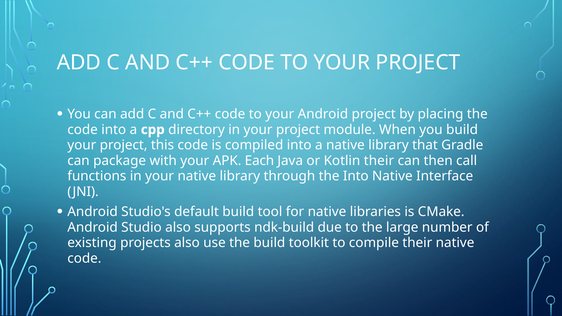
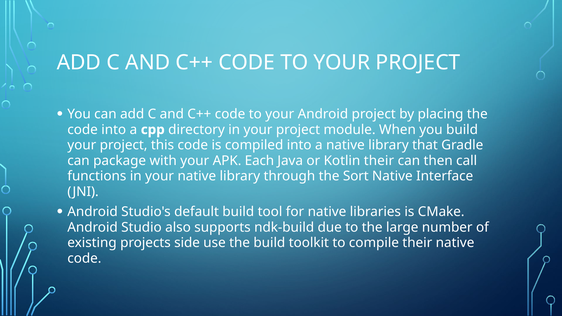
the Into: Into -> Sort (356, 176)
projects also: also -> side (187, 243)
